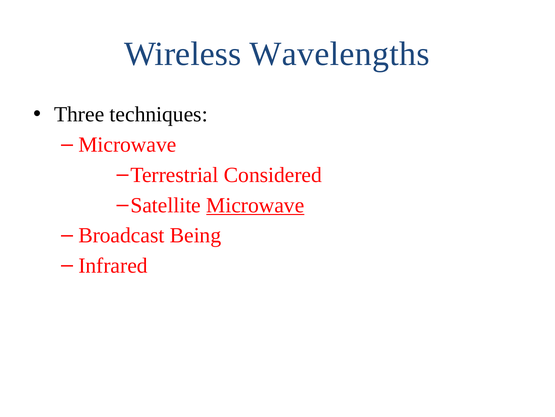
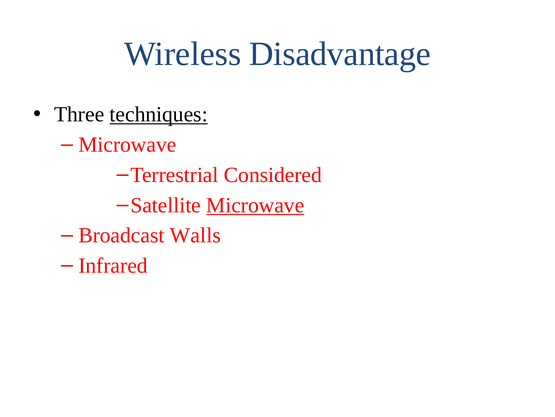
Wavelengths: Wavelengths -> Disadvantage (340, 54)
techniques underline: none -> present (159, 114)
Being: Being -> Walls (195, 235)
